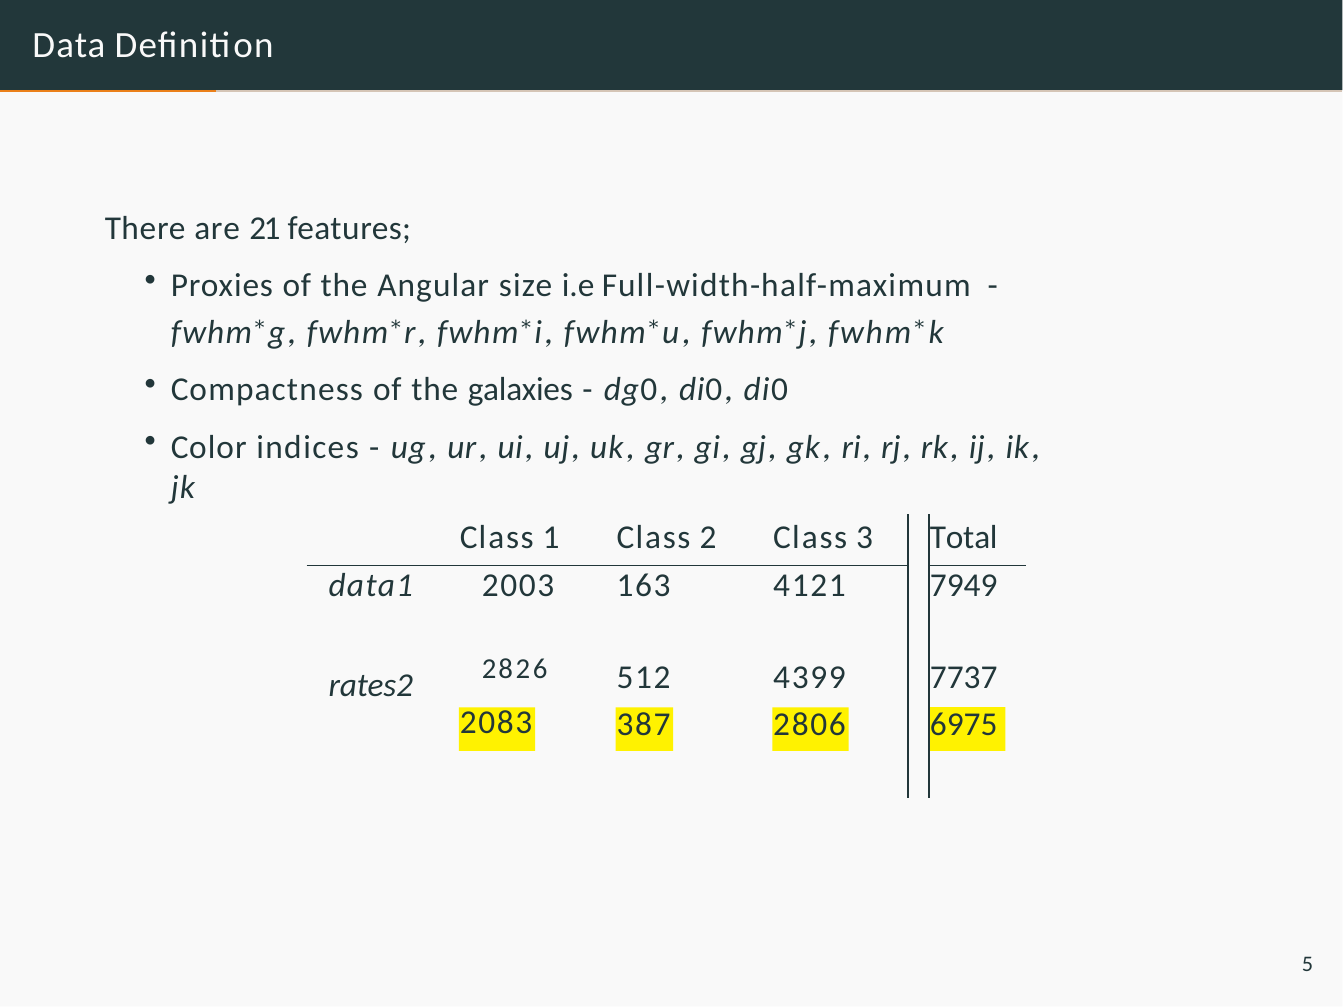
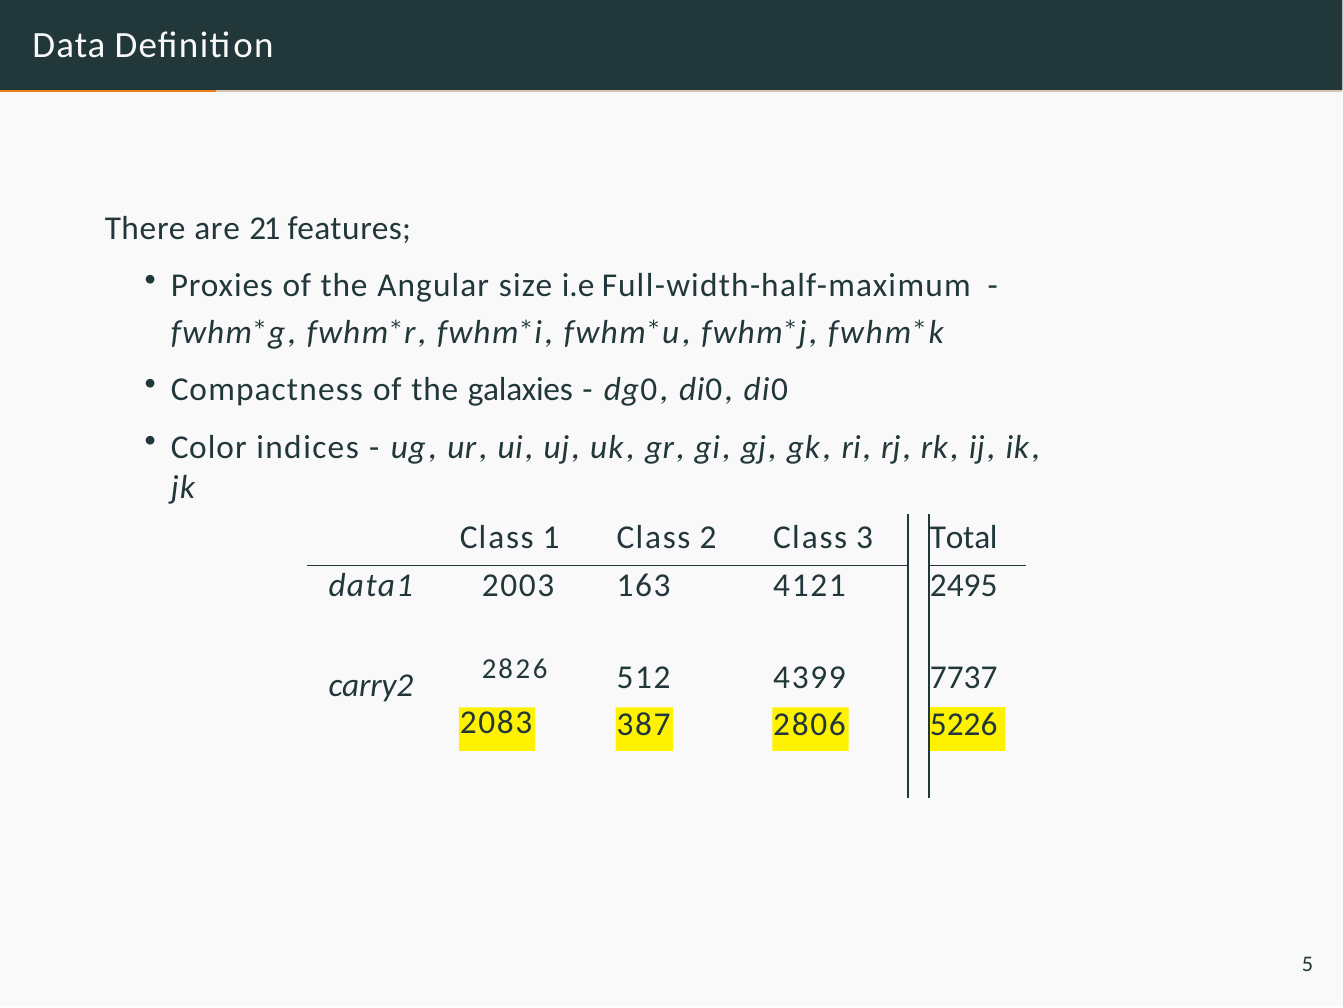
7949: 7949 -> 2495 (964, 586)
rates2: rates2 -> carry2 (371, 686)
6975: 6975 -> 5226 (964, 724)
